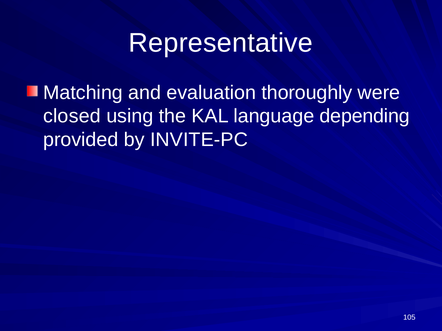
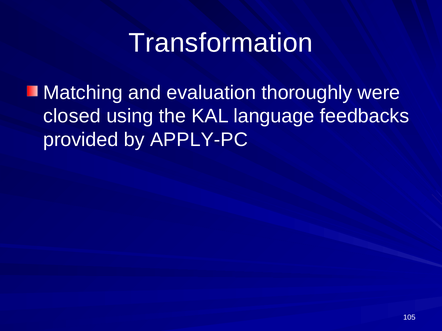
Representative: Representative -> Transformation (221, 43)
depending: depending -> feedbacks (365, 116)
INVITE-PC: INVITE-PC -> APPLY-PC (199, 140)
